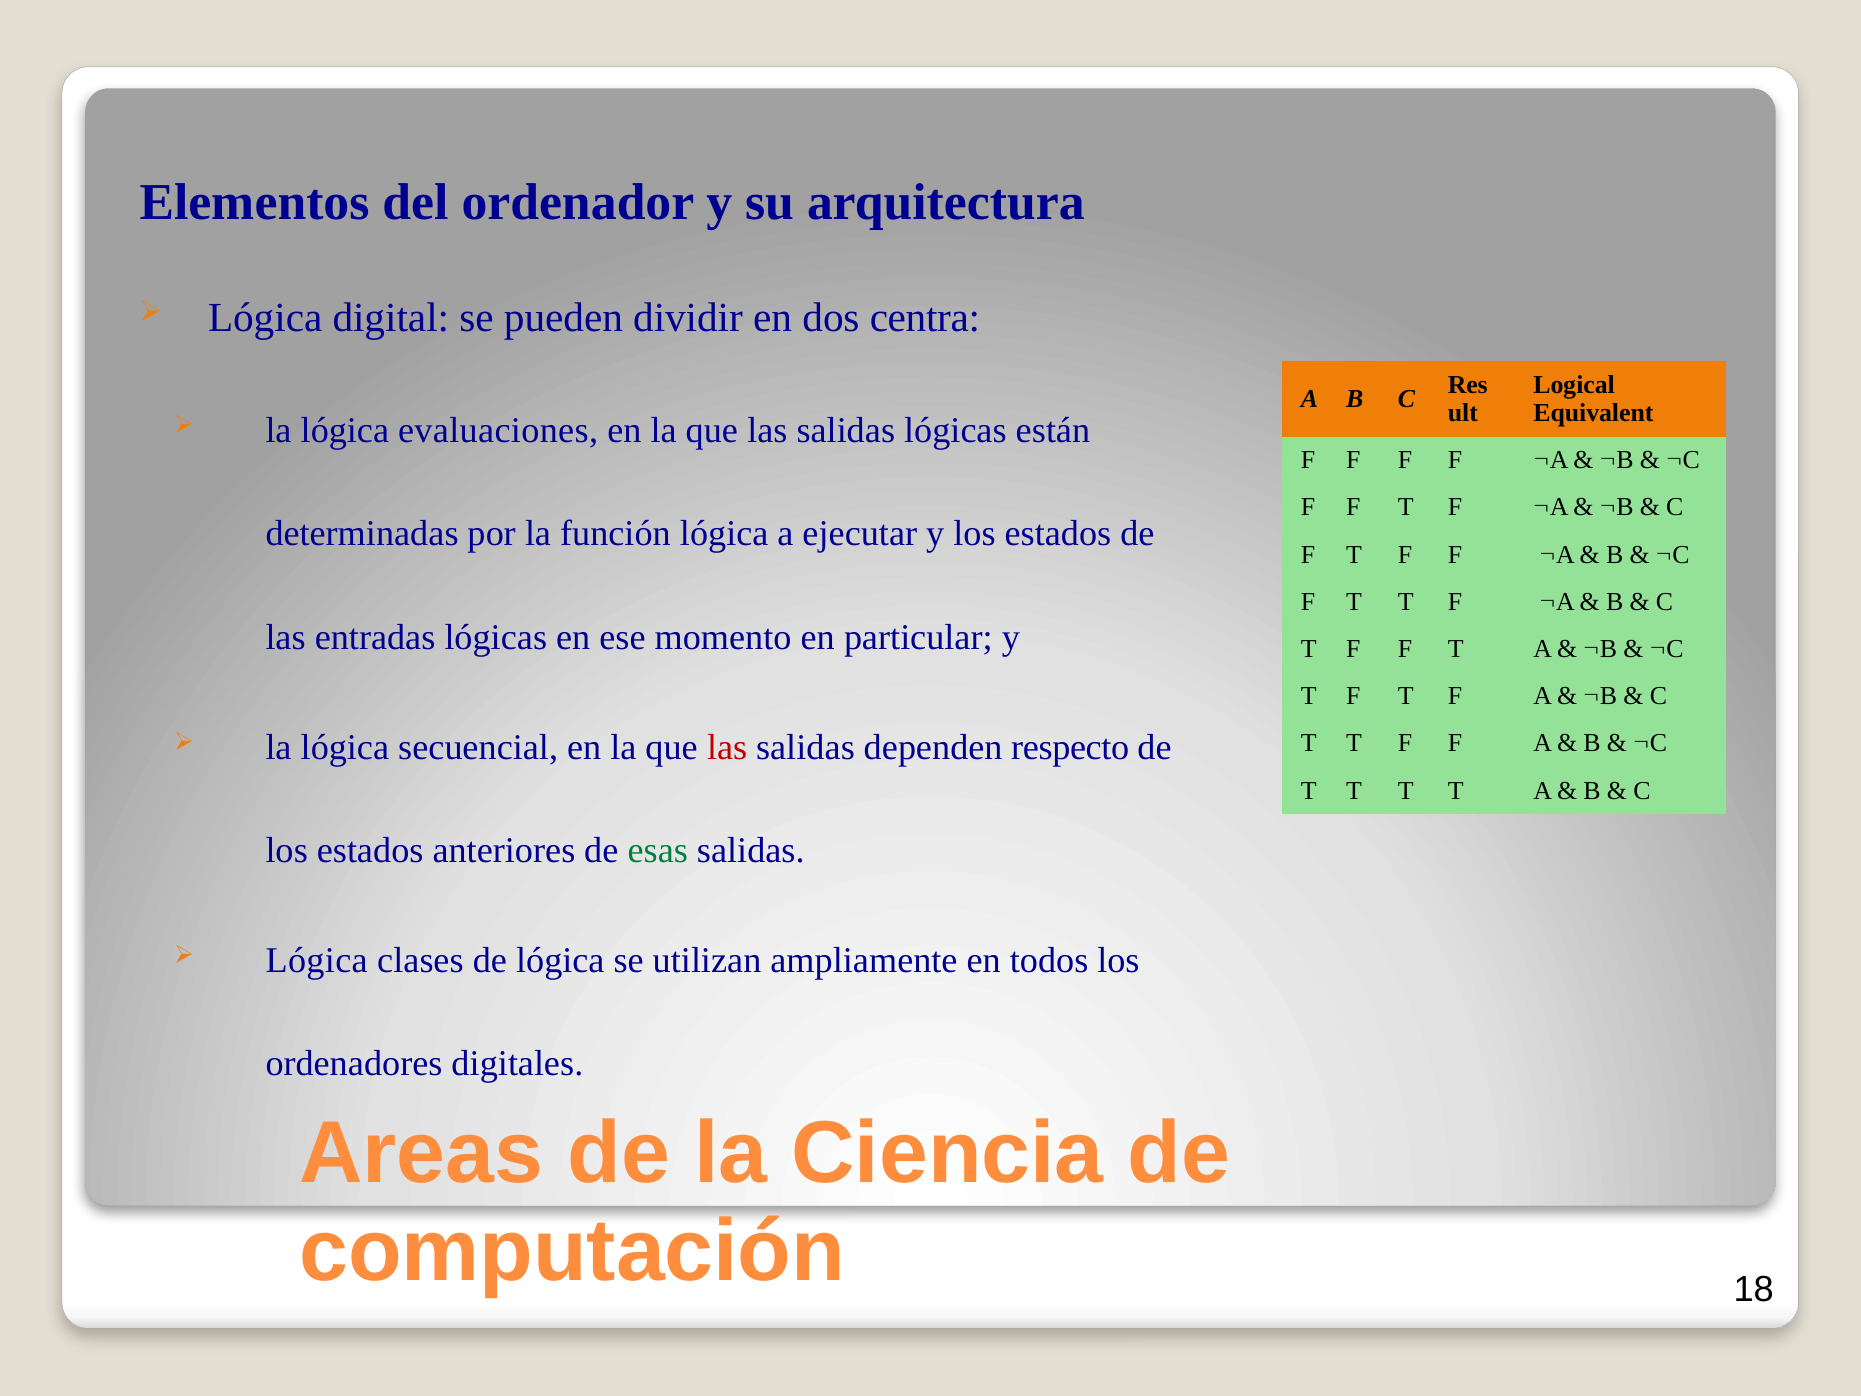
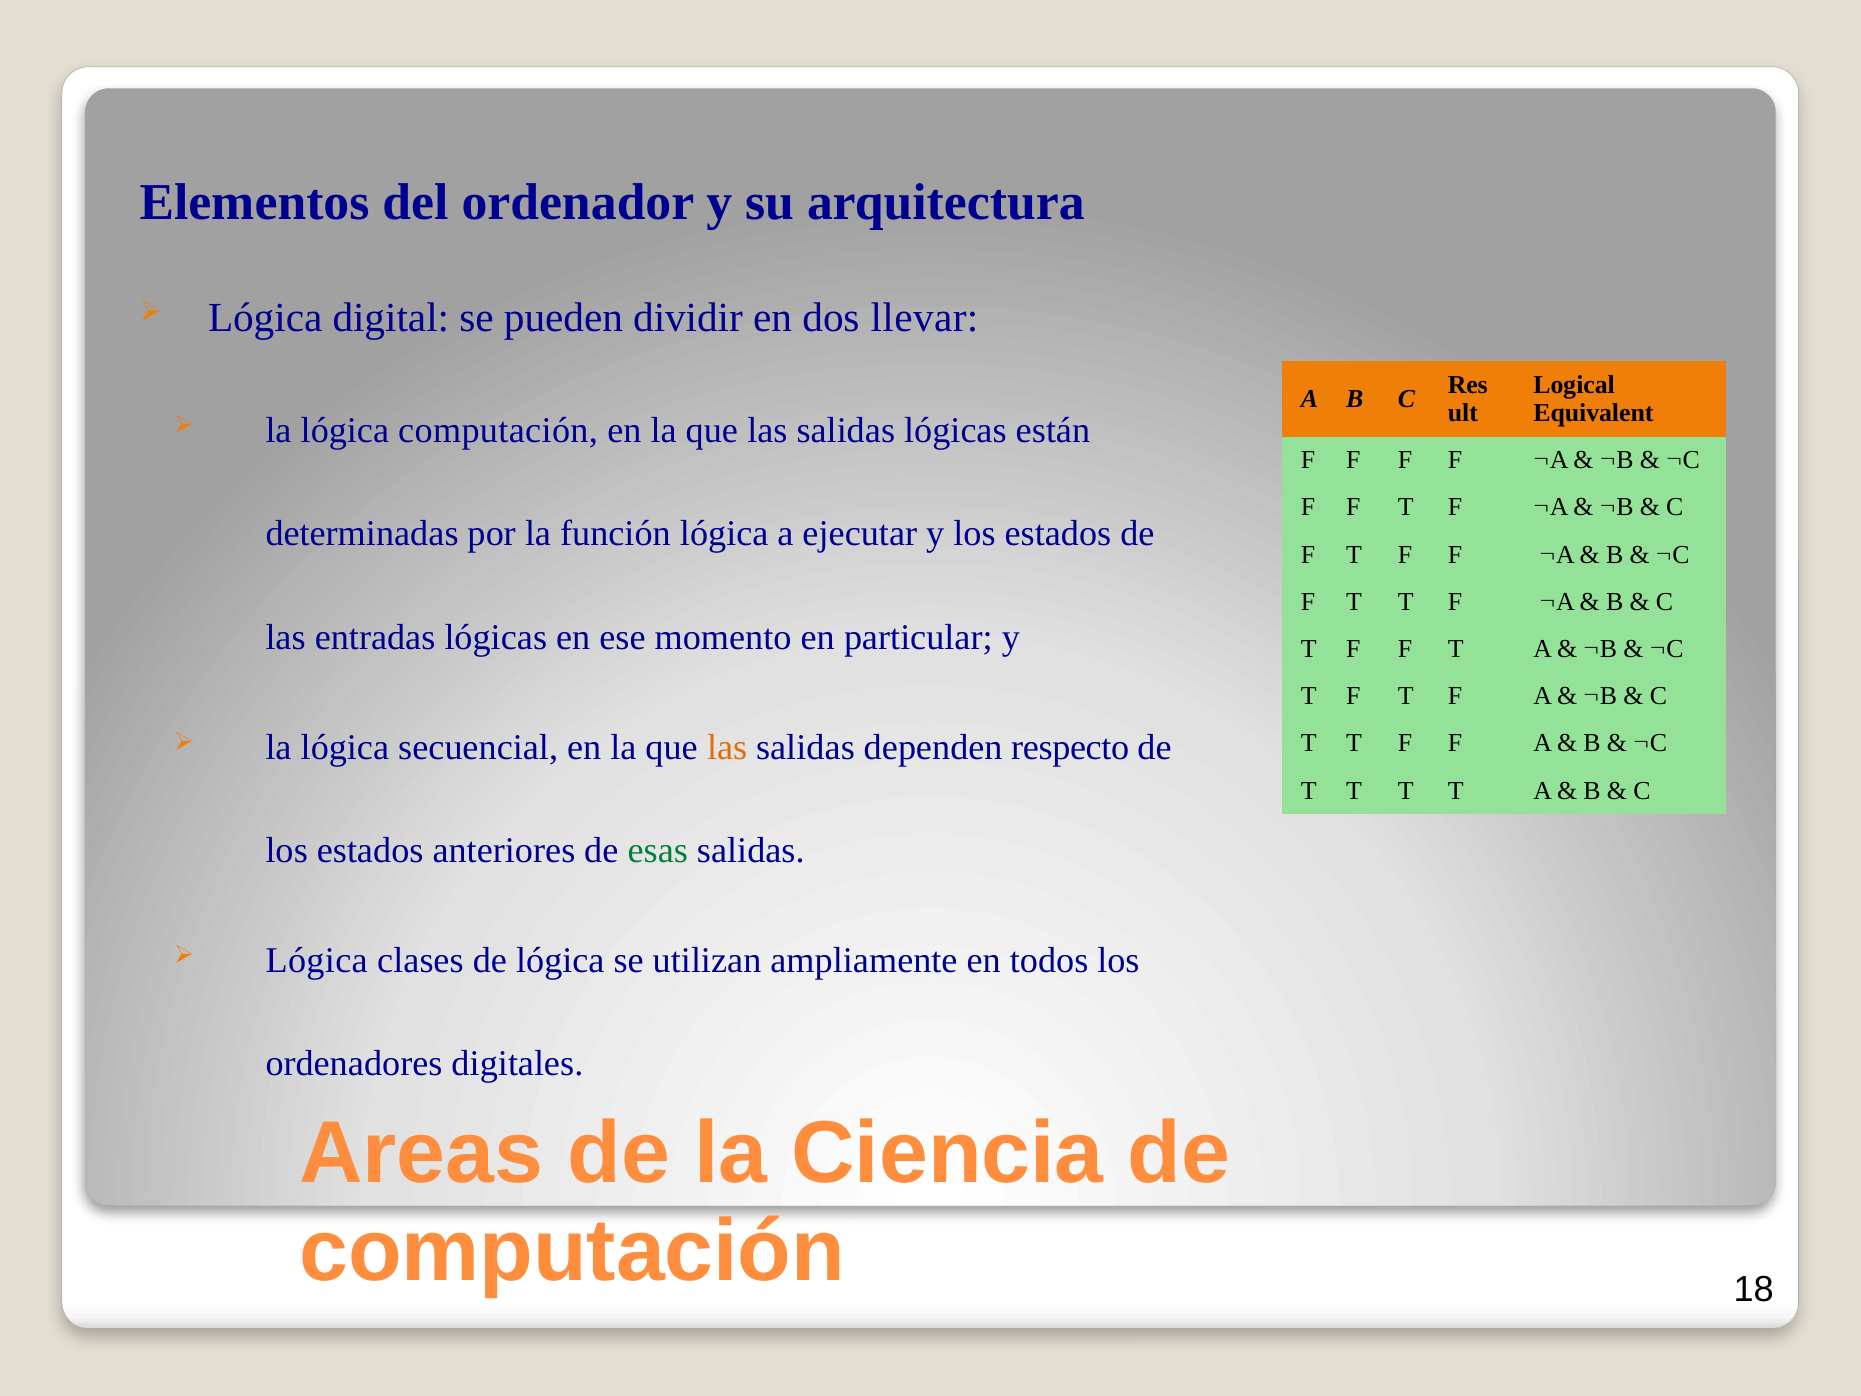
centra: centra -> llevar (925, 318)
lógica evaluaciones: evaluaciones -> computación (498, 430)
las colour: red -> orange (727, 747)
